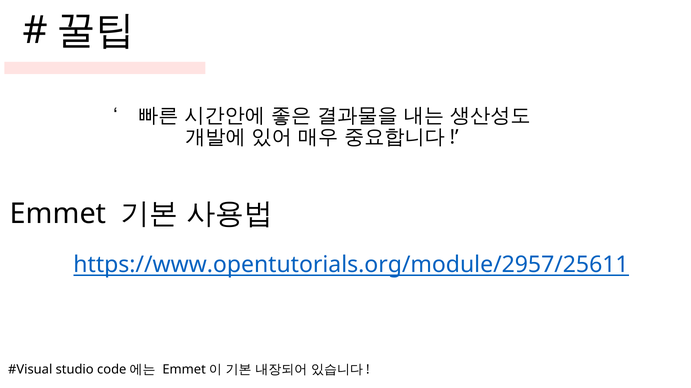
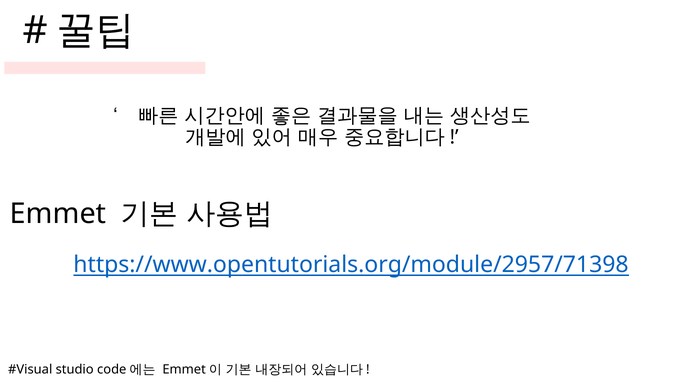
https://www.opentutorials.org/module/2957/25611: https://www.opentutorials.org/module/2957/25611 -> https://www.opentutorials.org/module/2957/71398 (351, 265)
